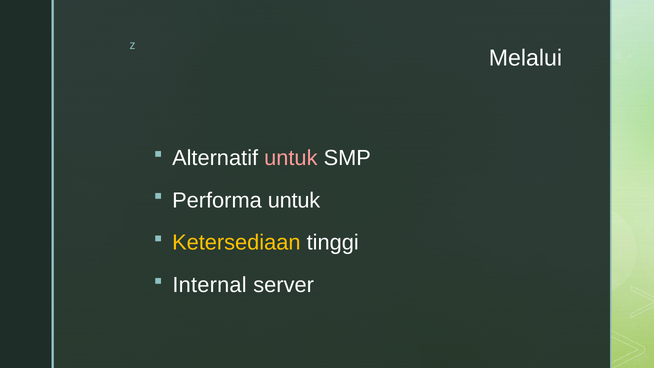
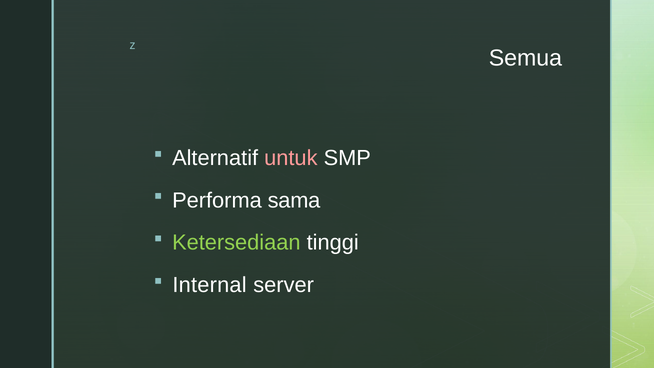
Melalui: Melalui -> Semua (525, 58)
Performa untuk: untuk -> sama (294, 200)
Ketersediaan colour: yellow -> light green (236, 243)
